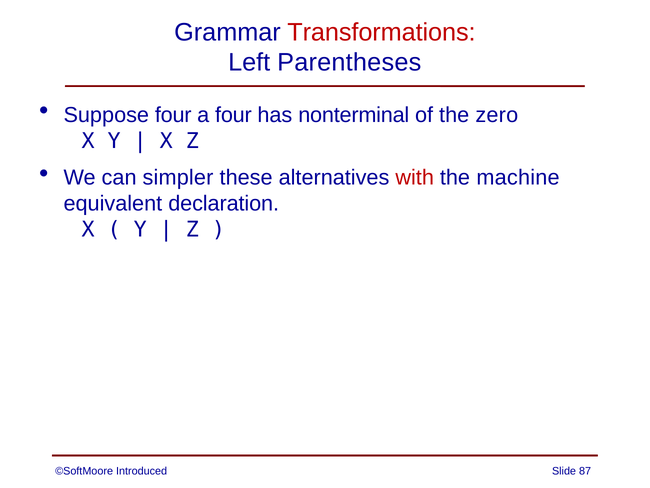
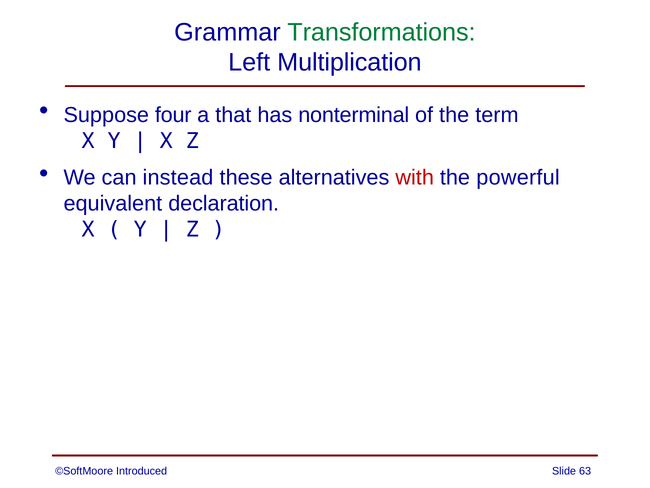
Transformations colour: red -> green (381, 32)
Parentheses: Parentheses -> Multiplication (349, 62)
a four: four -> that (233, 115)
zero: zero -> term (497, 115)
simpler: simpler -> instead (178, 178)
machine: machine -> powerful (518, 178)
87: 87 -> 63 (585, 471)
